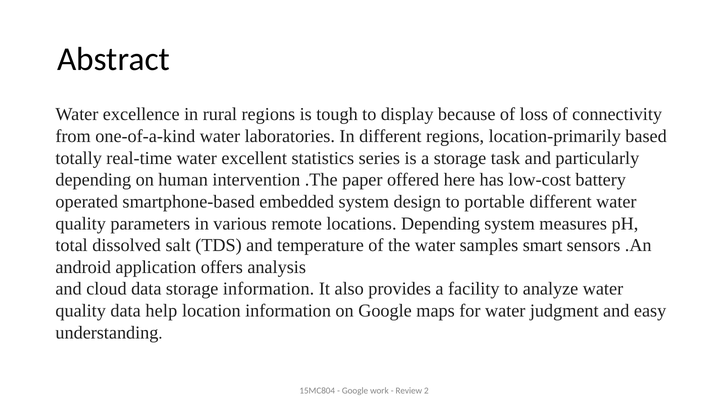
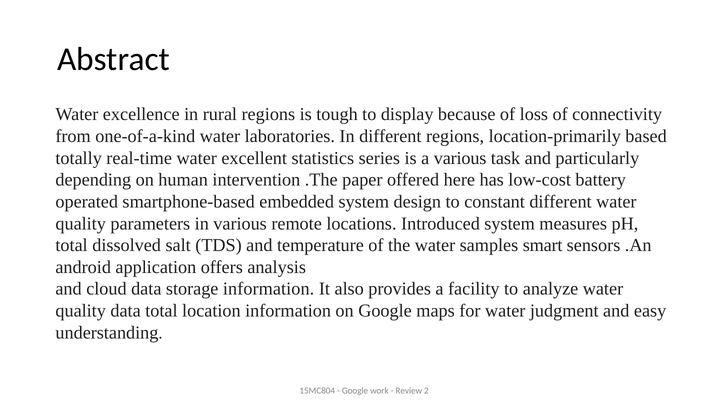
a storage: storage -> various (460, 158)
portable: portable -> constant (495, 202)
locations Depending: Depending -> Introduced (440, 224)
data help: help -> total (161, 311)
